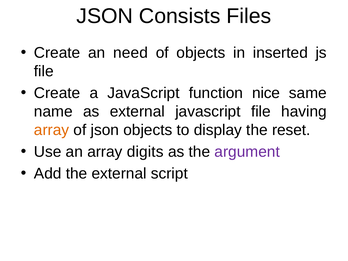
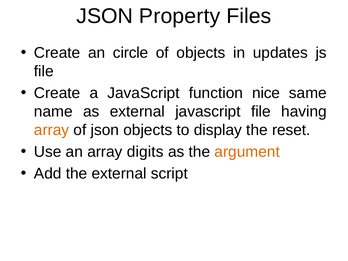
Consists: Consists -> Property (180, 16)
need: need -> circle (131, 53)
inserted: inserted -> updates (280, 53)
argument colour: purple -> orange (247, 152)
